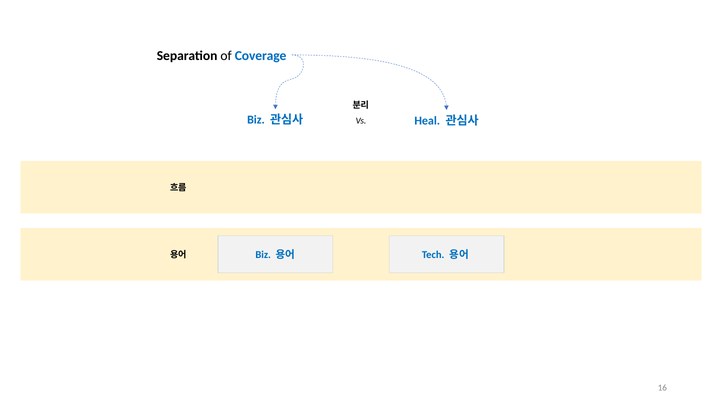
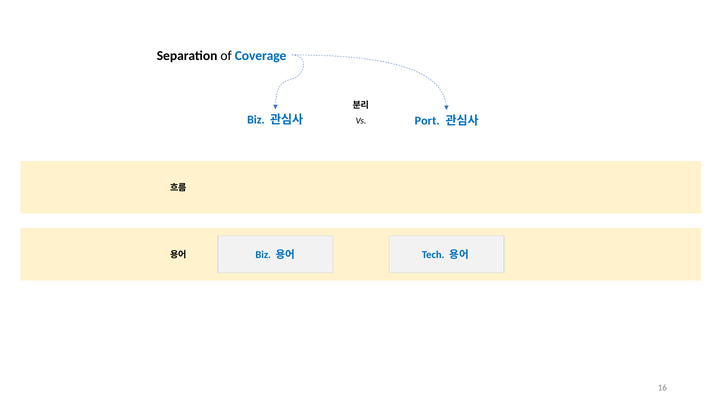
Heal: Heal -> Port (427, 121)
